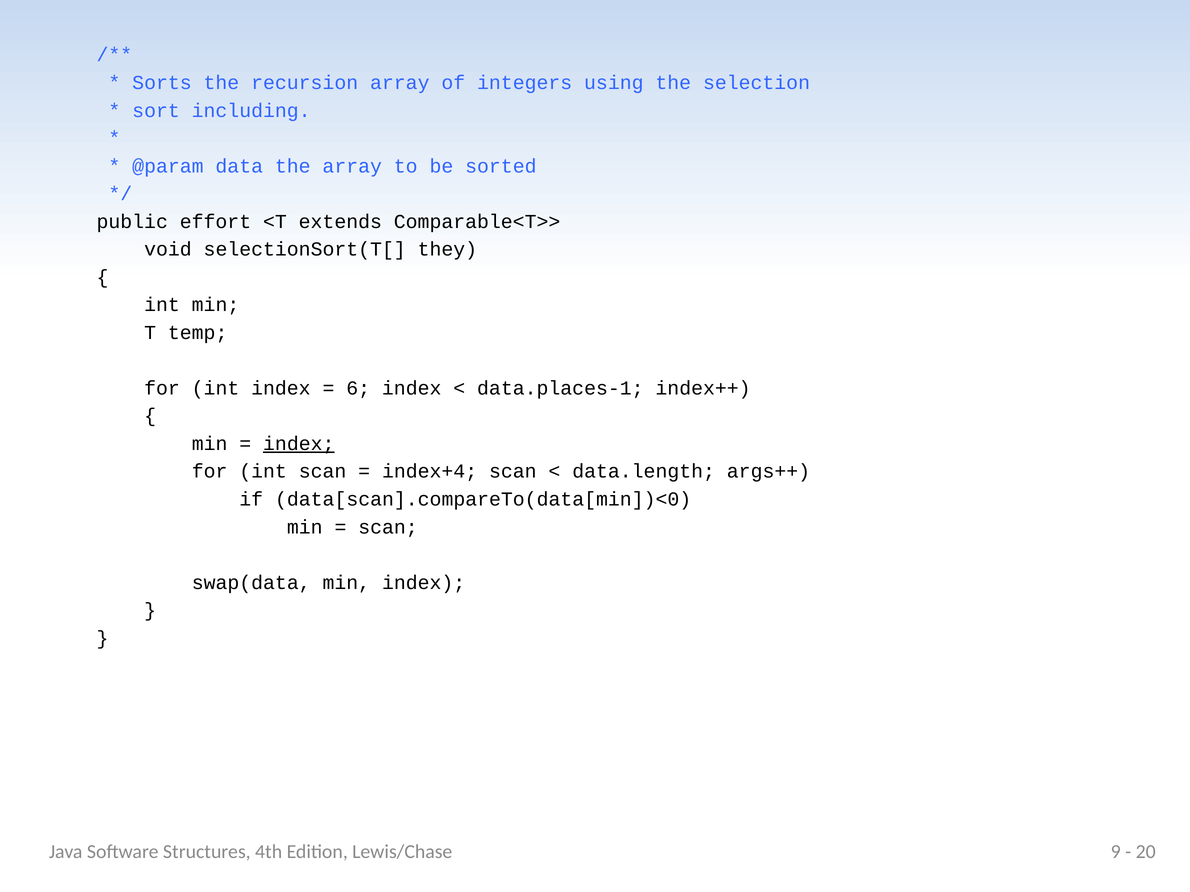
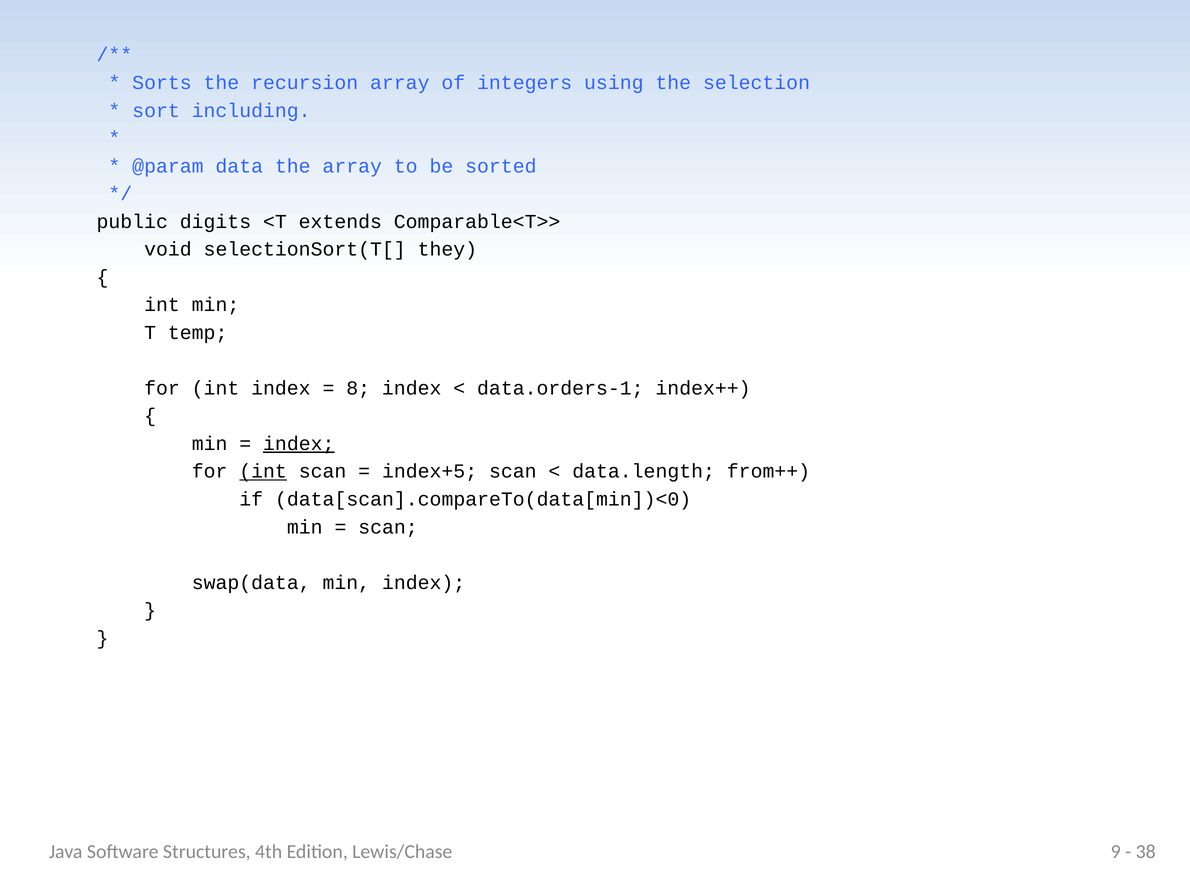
effort: effort -> digits (215, 222)
6: 6 -> 8 (358, 388)
data.places-1: data.places-1 -> data.orders-1 (560, 388)
int underline: none -> present (263, 472)
index+4: index+4 -> index+5 (430, 472)
args++: args++ -> from++ (768, 472)
20: 20 -> 38 (1146, 852)
